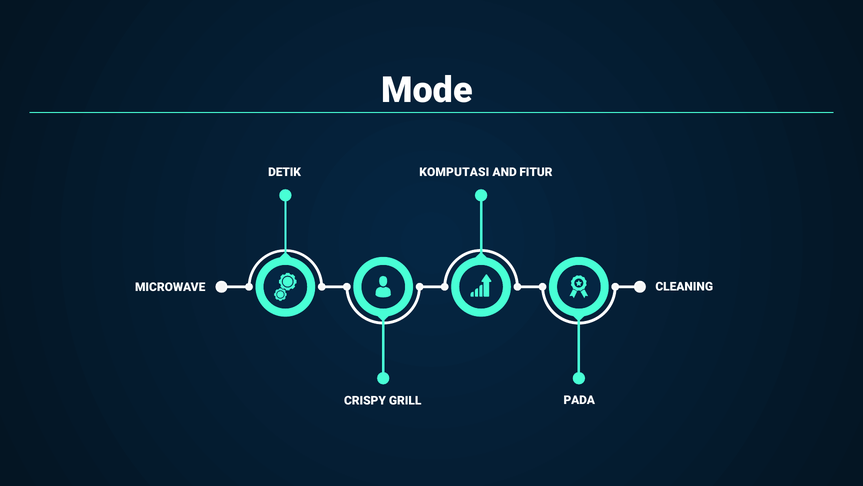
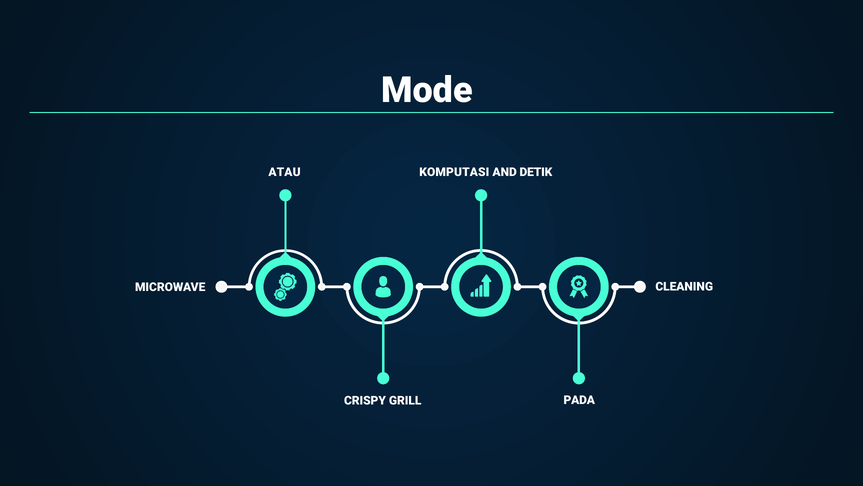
FITUR: FITUR -> DETIK (536, 172)
DETIK: DETIK -> ATAU (284, 172)
